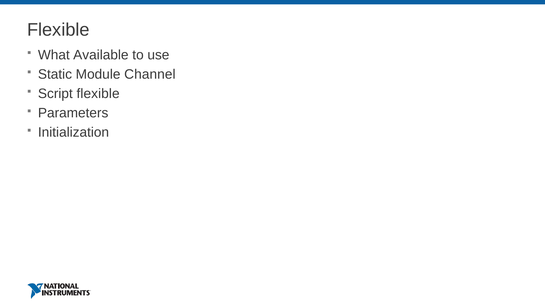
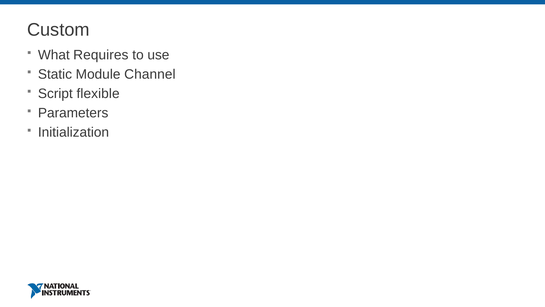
Flexible: Flexible -> Custom (58, 30)
Available: Available -> Requires (101, 55)
